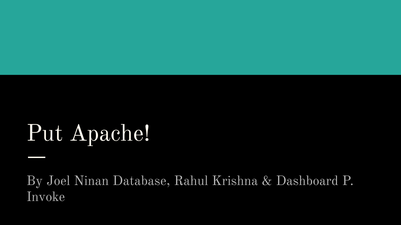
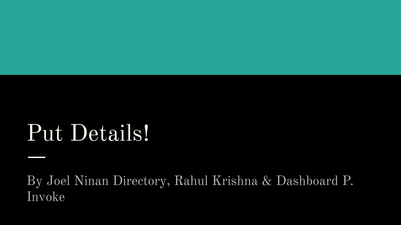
Apache: Apache -> Details (110, 133)
Database: Database -> Directory (141, 181)
